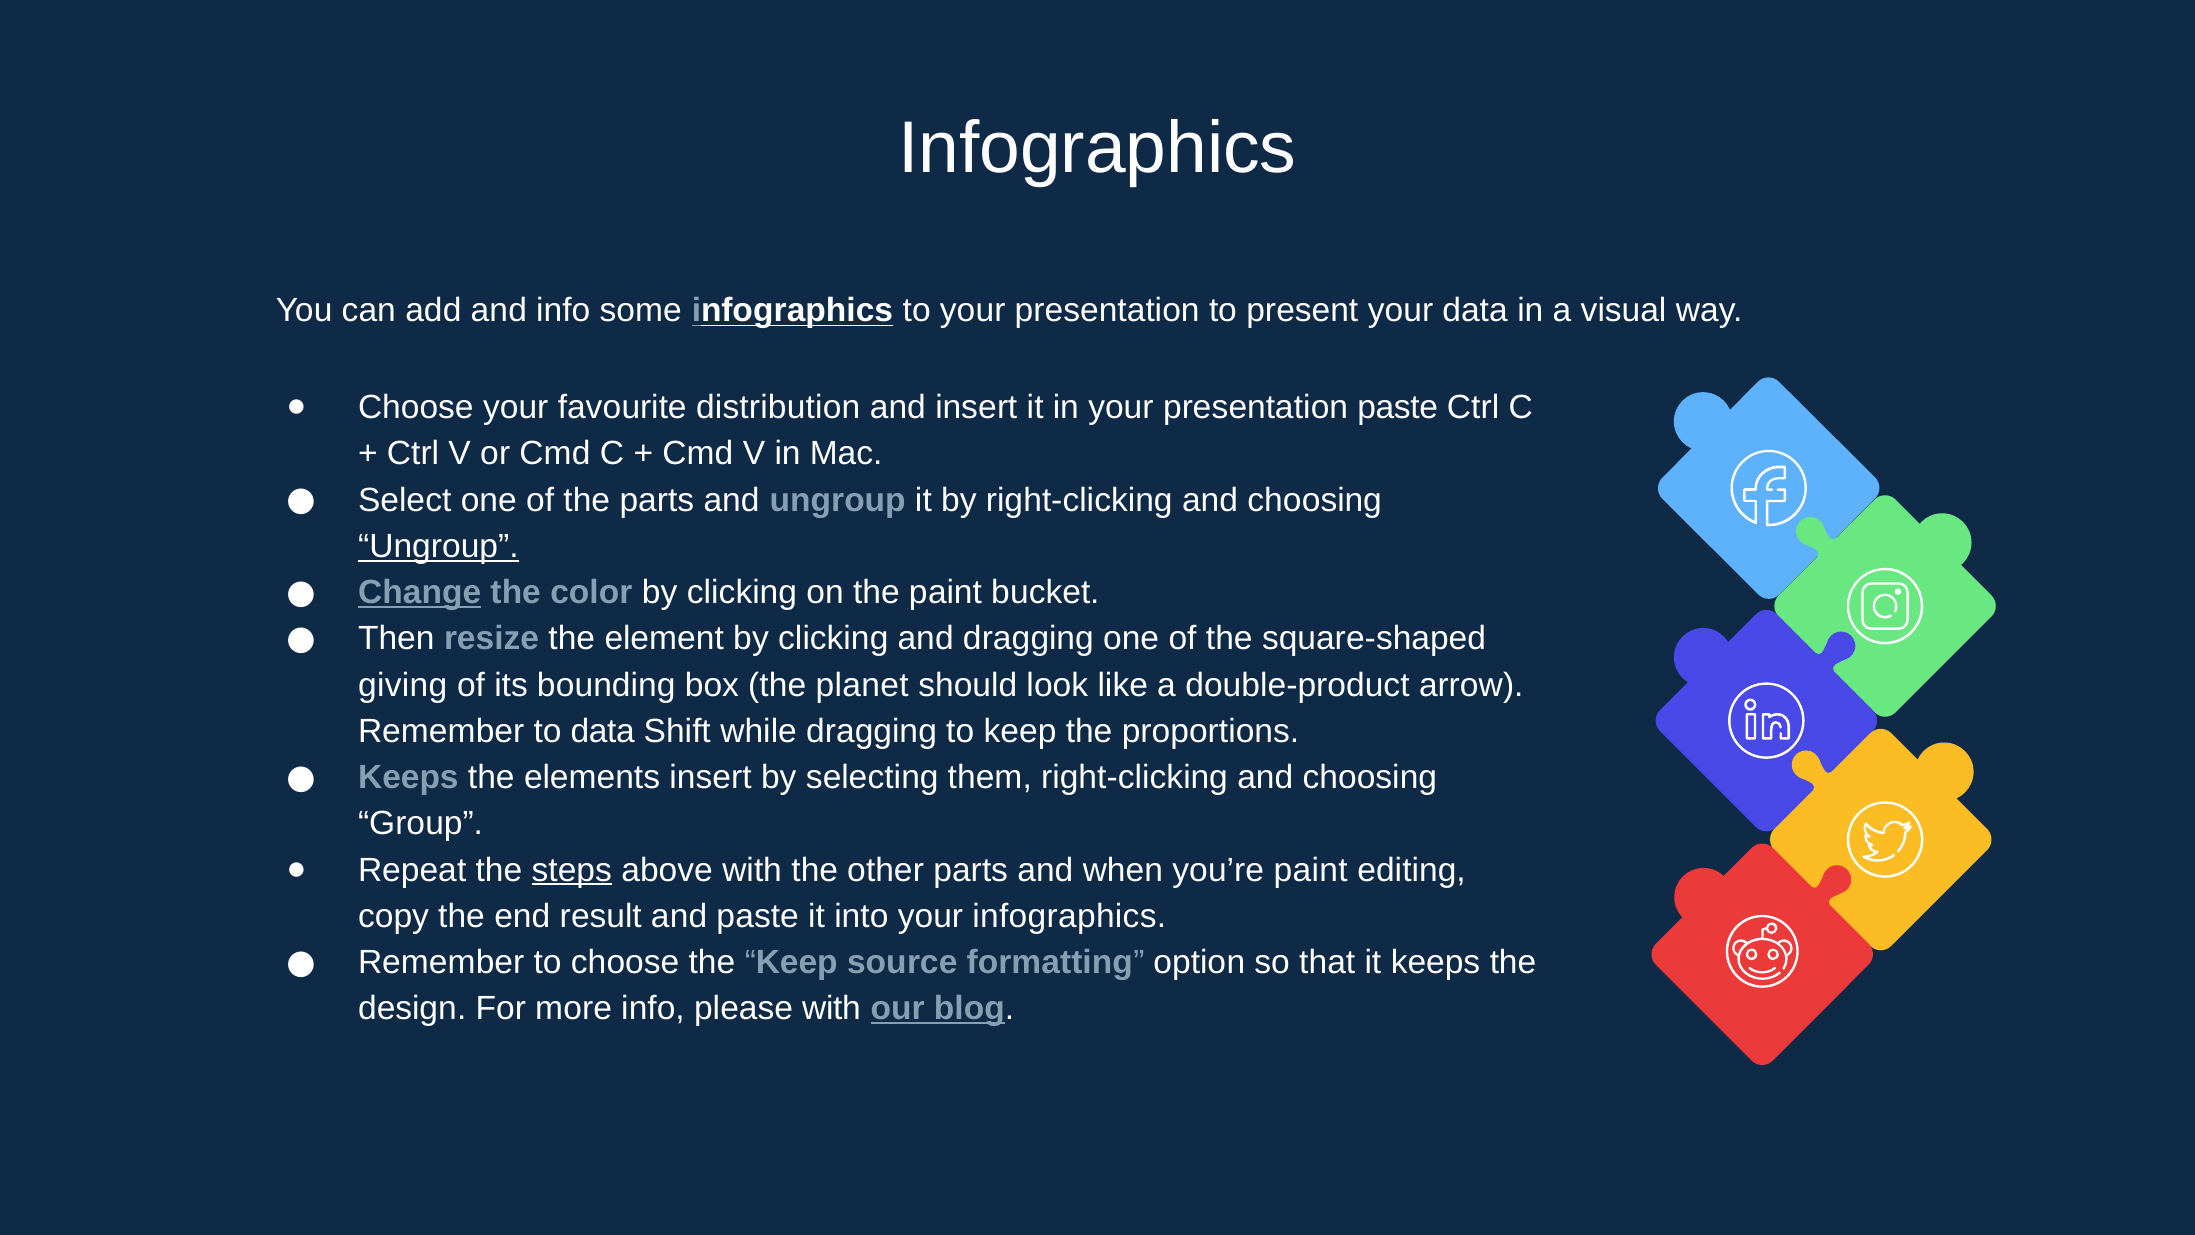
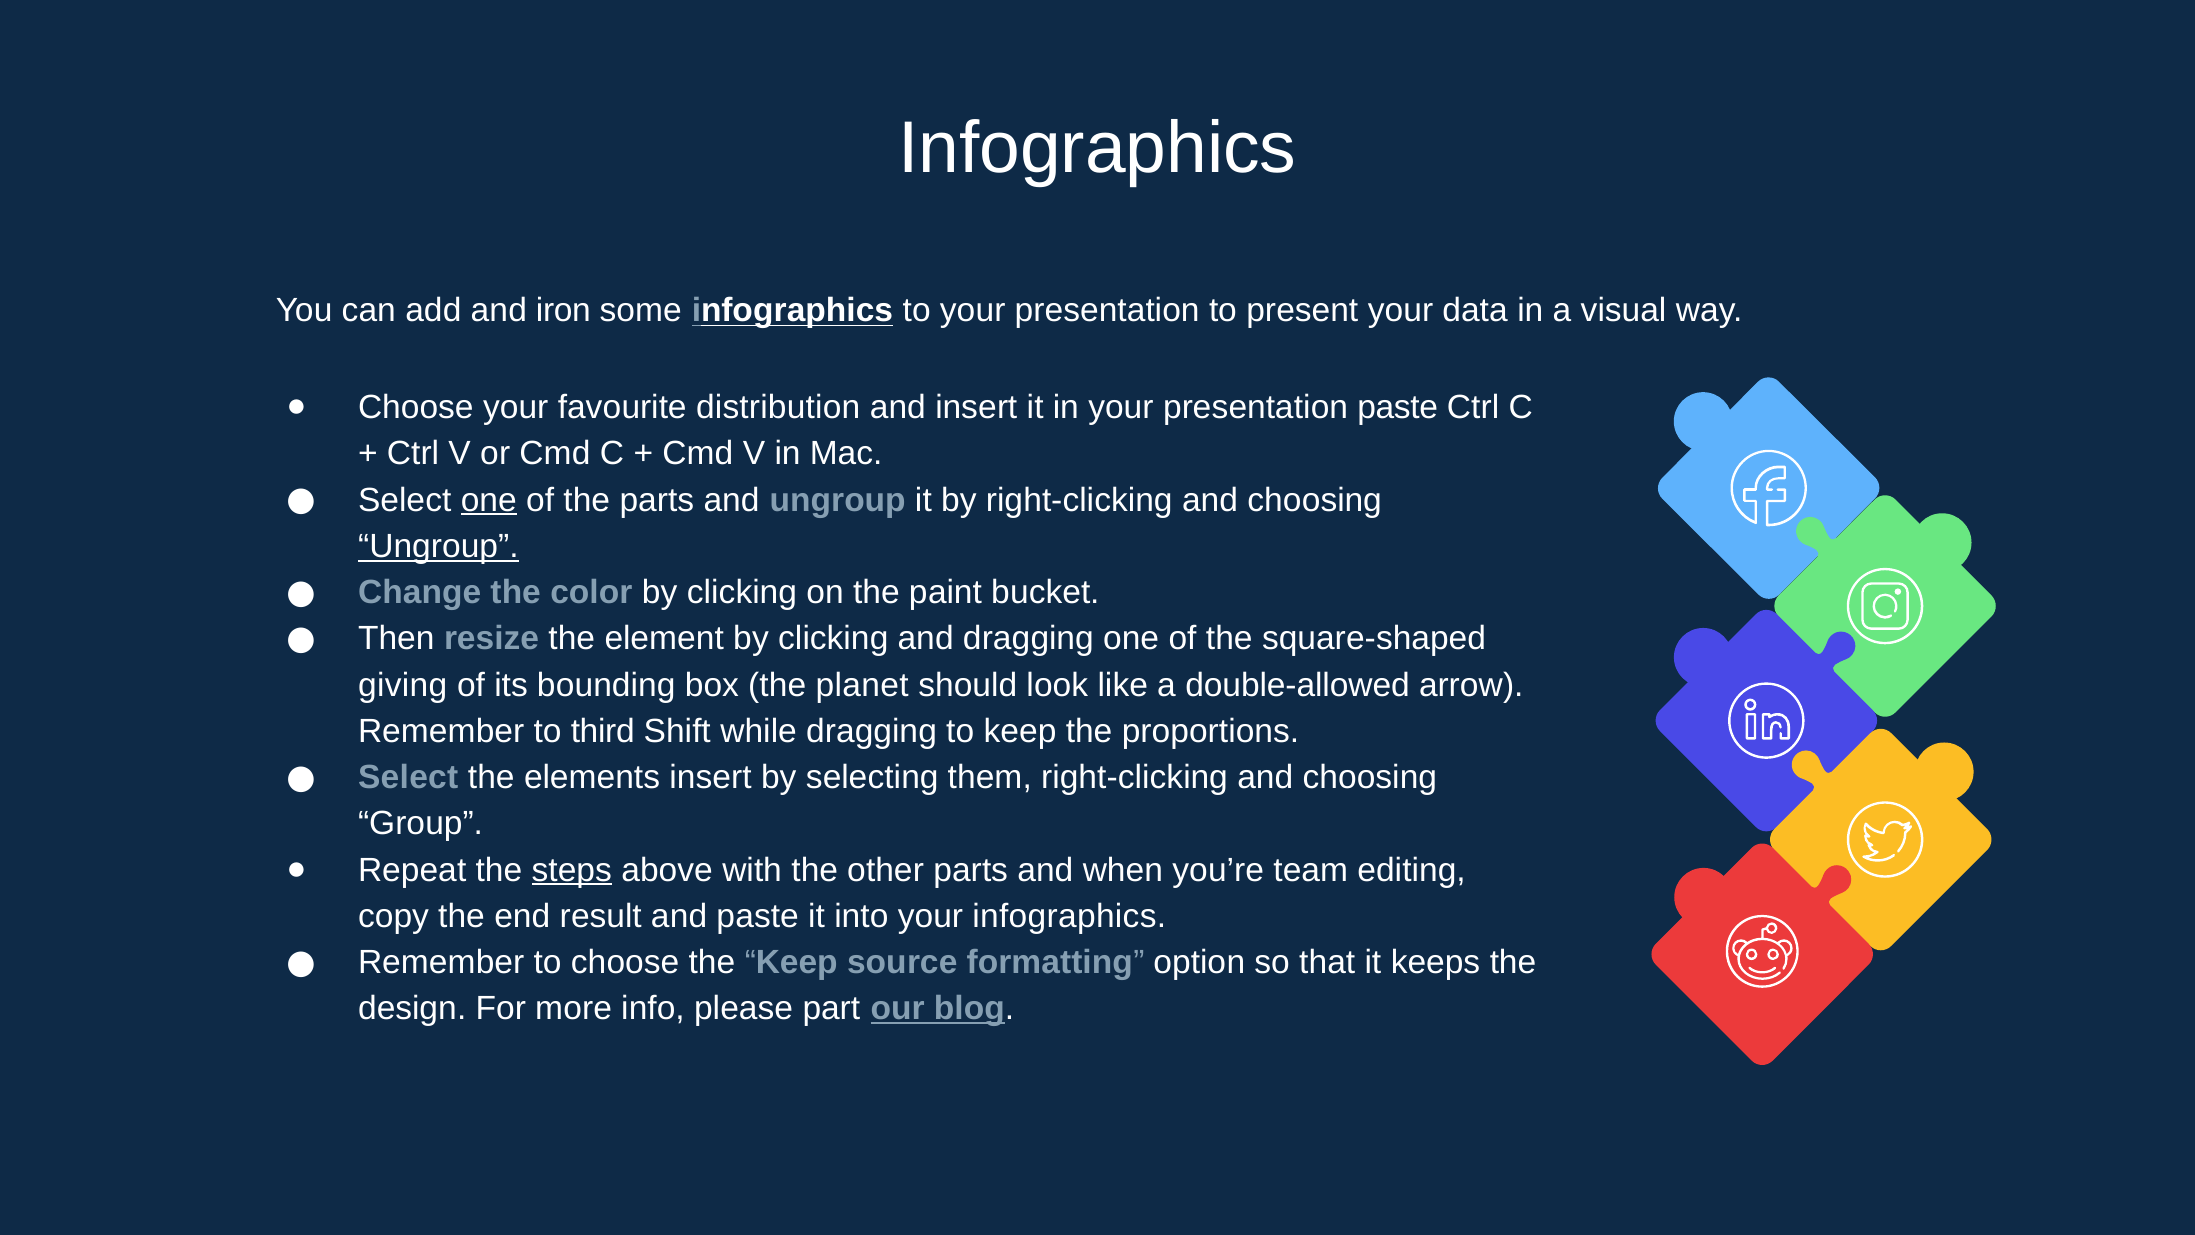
and info: info -> iron (563, 311)
one underline: none -> present (489, 500)
Change underline: present -> none (420, 592)
double-product: double-product -> double-allowed (1298, 685)
to data: data -> third (603, 731)
Keeps: Keeps -> Select (408, 777)
you’re paint: paint -> team (1311, 870)
please with: with -> part (831, 1008)
